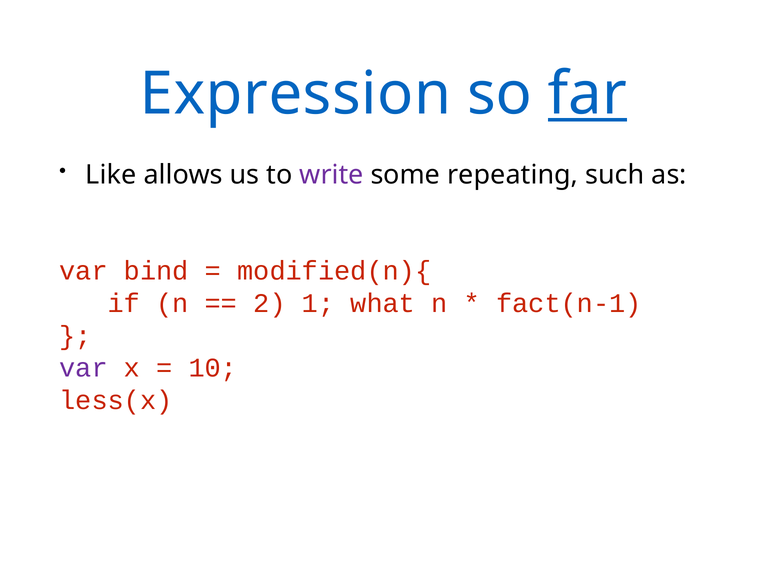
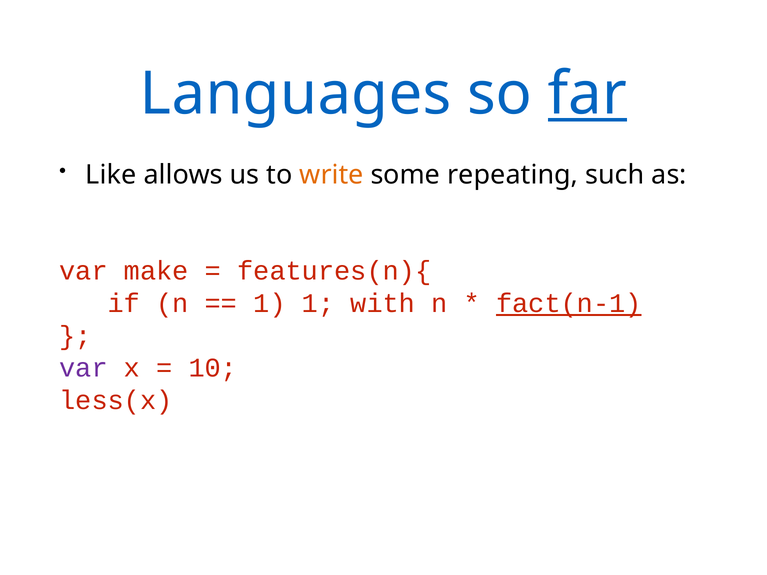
Expression: Expression -> Languages (296, 94)
write colour: purple -> orange (331, 175)
bind: bind -> make (156, 271)
modified(n){: modified(n){ -> features(n){ (334, 271)
2: 2 -> 1 (270, 304)
what: what -> with (383, 304)
fact(n-1 underline: none -> present (569, 304)
